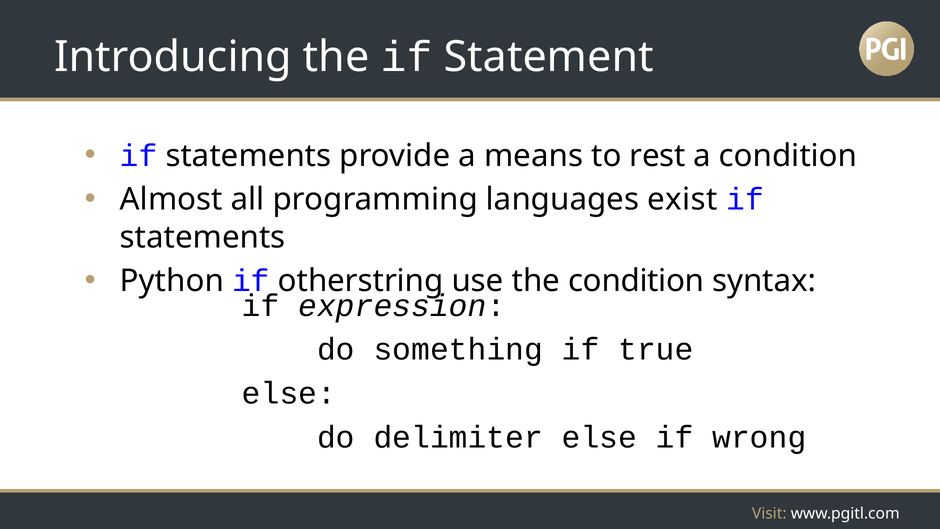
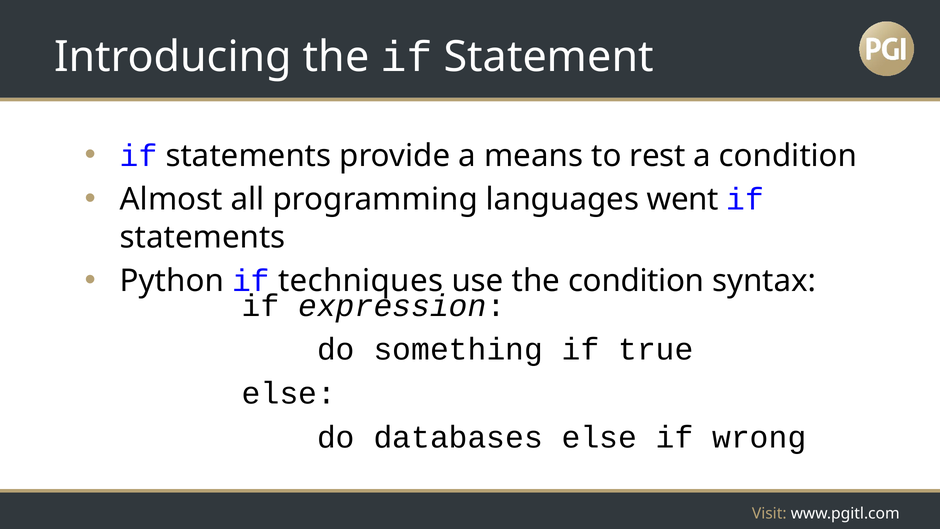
exist: exist -> went (683, 200)
otherstring: otherstring -> techniques (361, 281)
delimiter: delimiter -> databases (458, 437)
